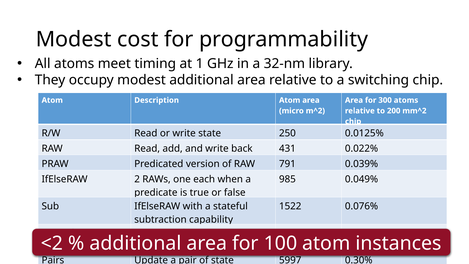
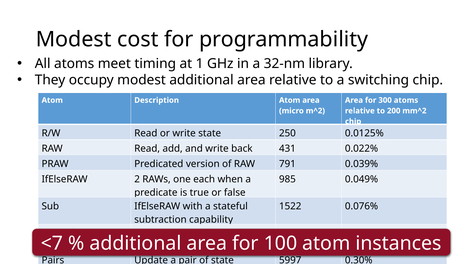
<2: <2 -> <7 (52, 243)
